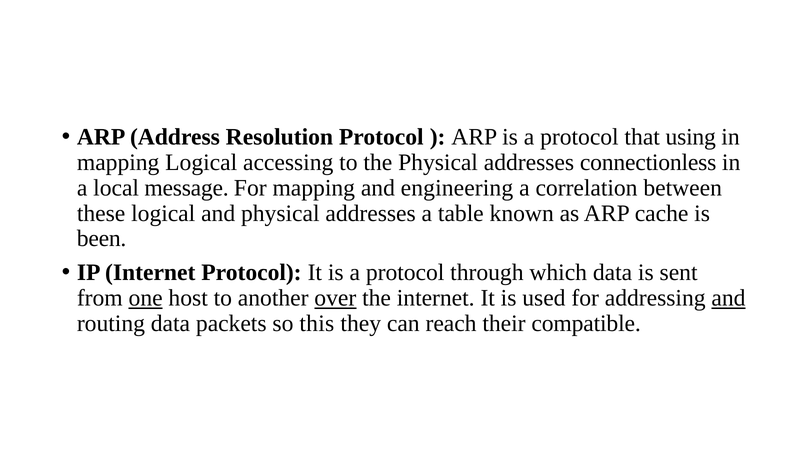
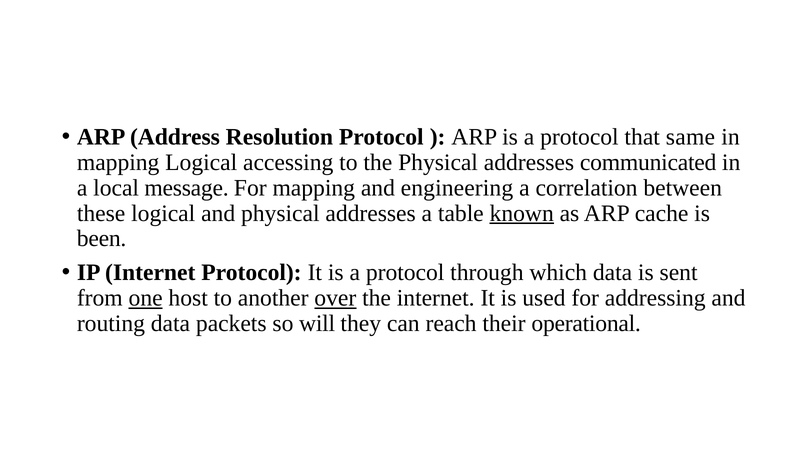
using: using -> same (690, 137)
connectionless: connectionless -> communicated (648, 162)
known underline: none -> present (522, 214)
and underline: present -> none (728, 299)
this: this -> will (317, 324)
compatible: compatible -> operational (586, 324)
